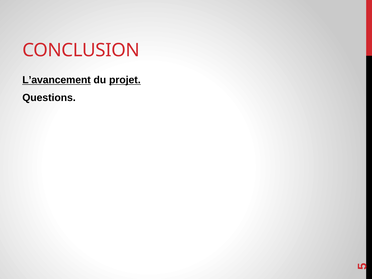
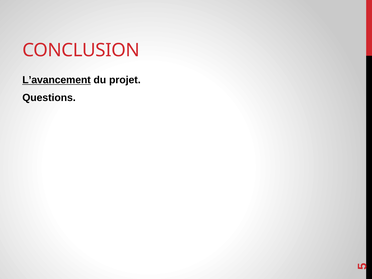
projet underline: present -> none (125, 80)
